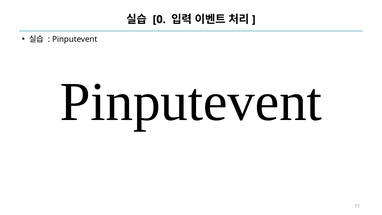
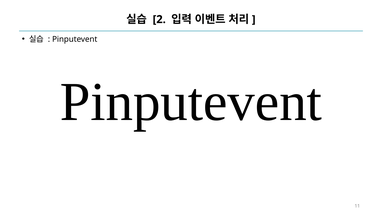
0: 0 -> 2 (159, 19)
